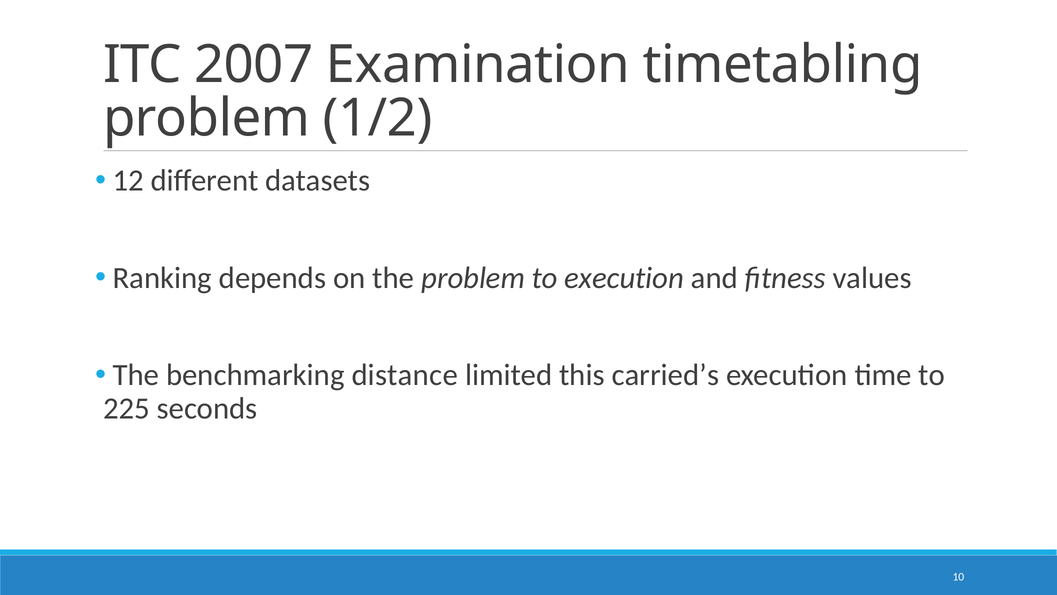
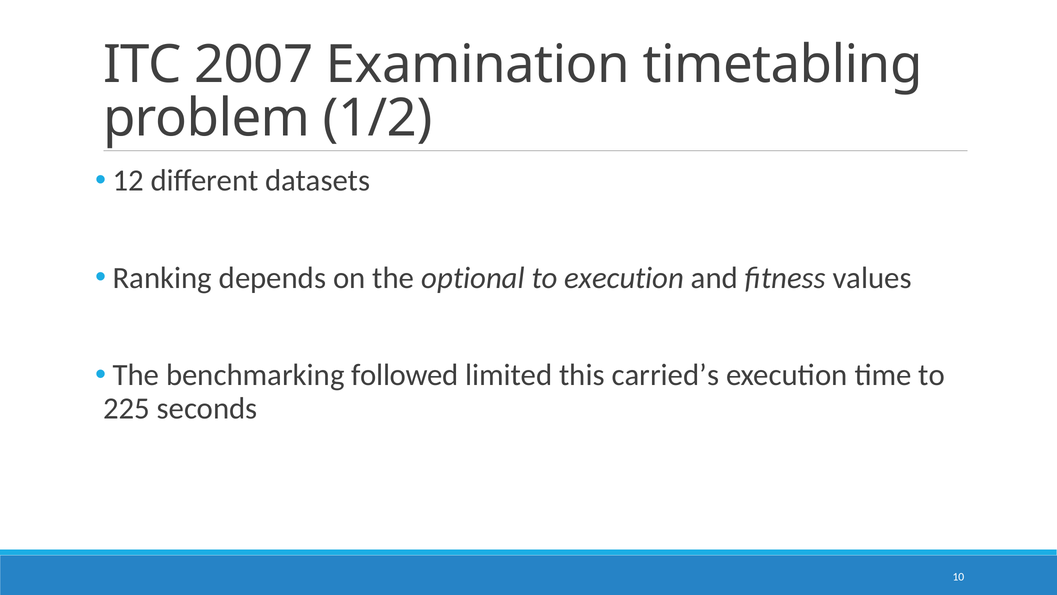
the problem: problem -> optional (473, 278)
distance: distance -> followed (405, 375)
